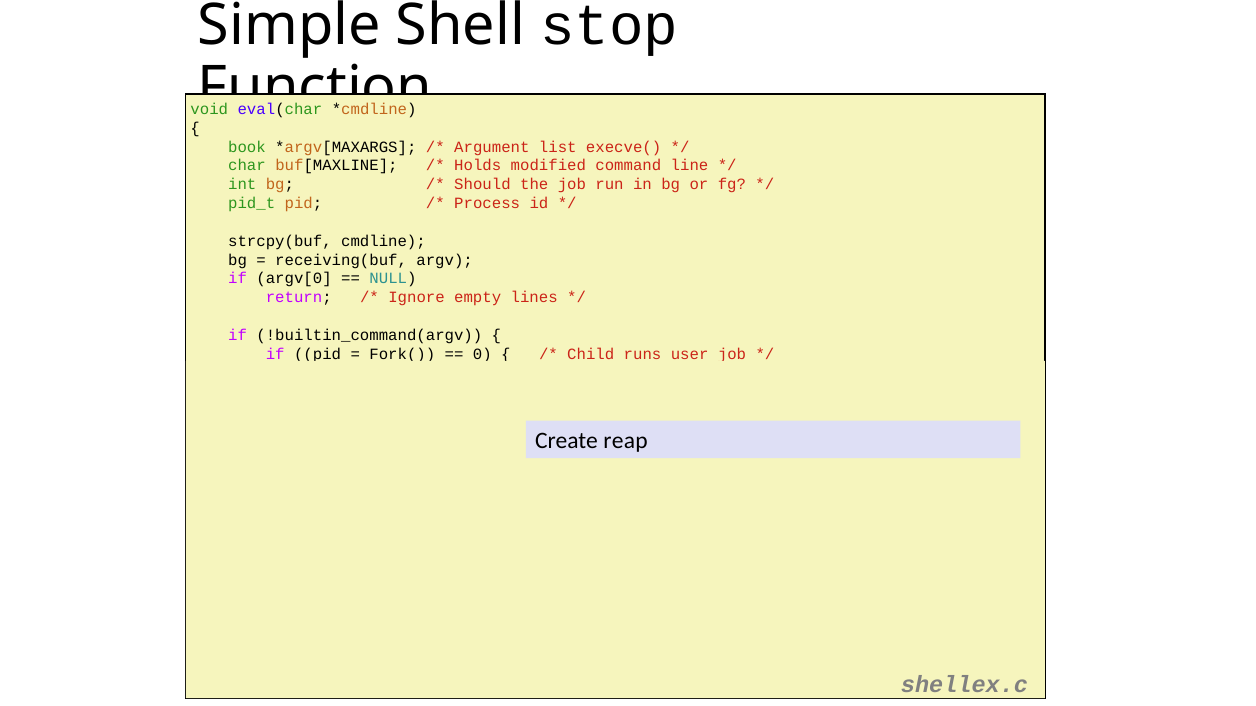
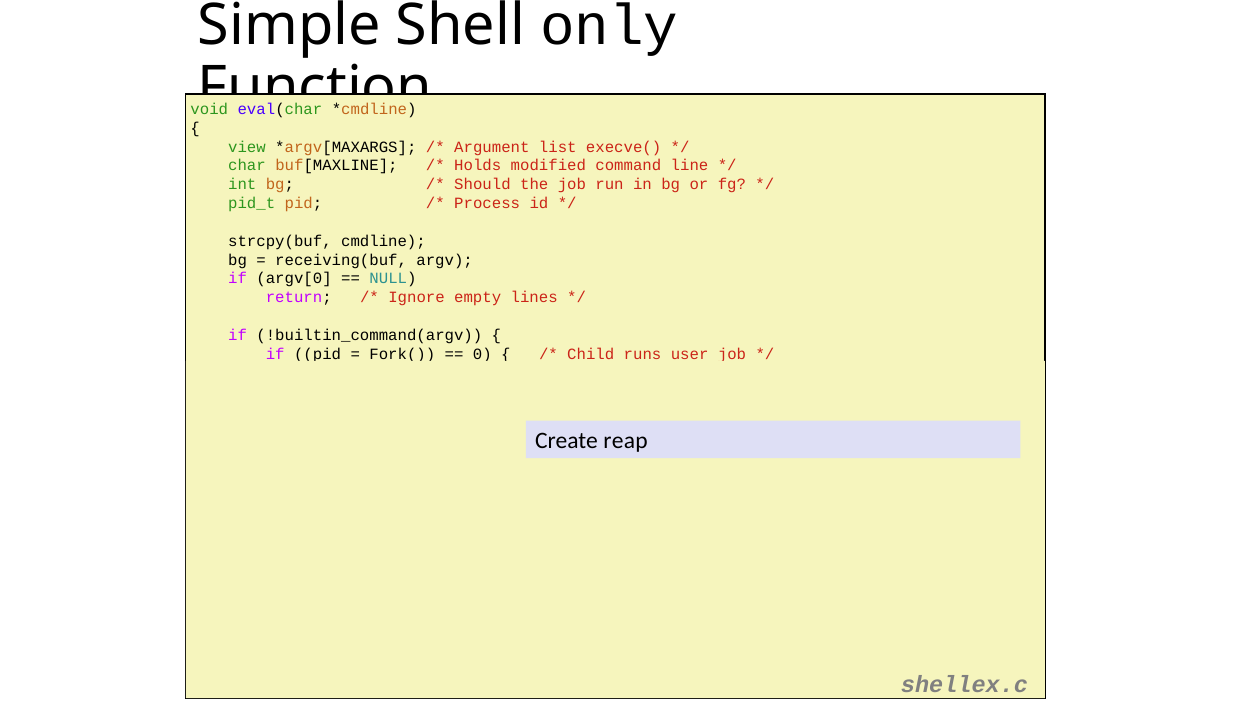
stop: stop -> only (609, 25)
book: book -> view (247, 147)
